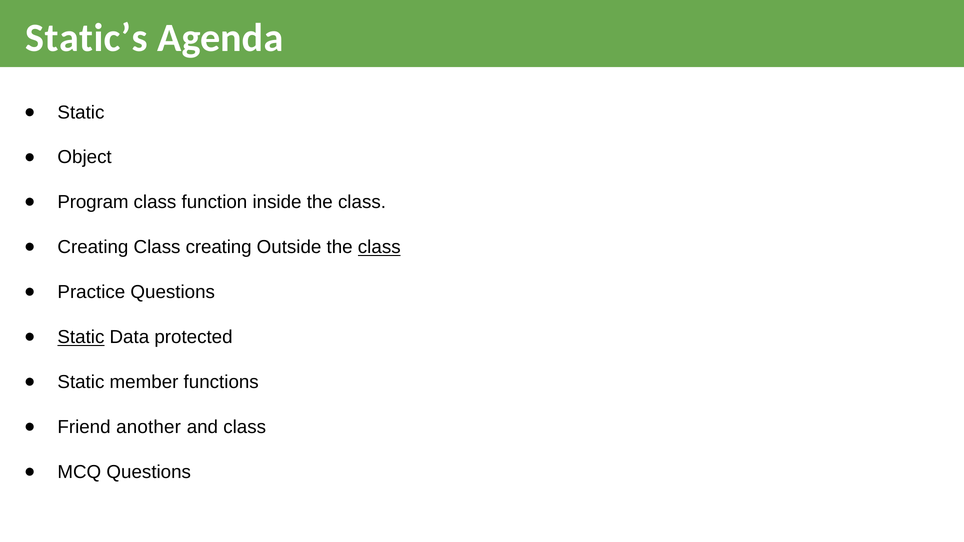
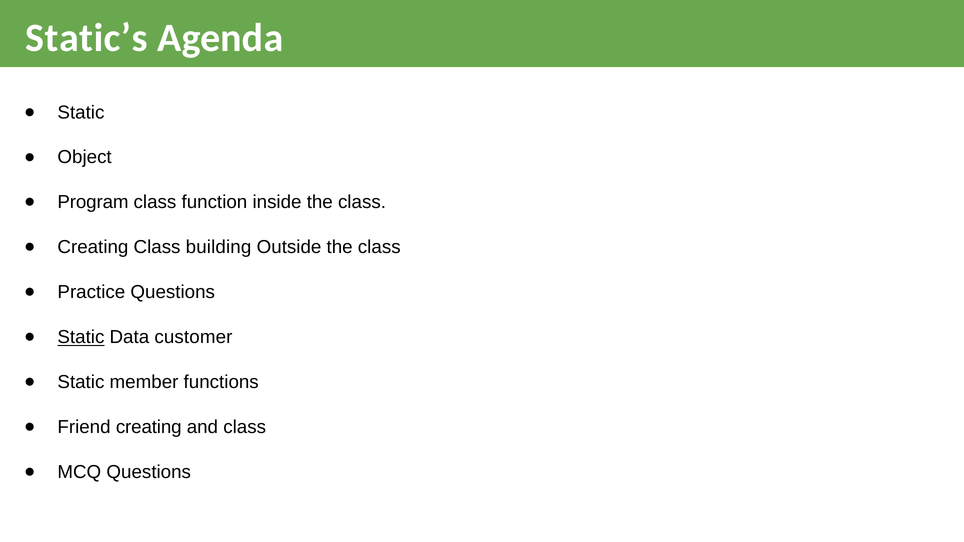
Class creating: creating -> building (218, 247)
class underline: present -> none (379, 247)
protected: protected -> customer (193, 337)
Friend another: another -> creating (149, 427)
